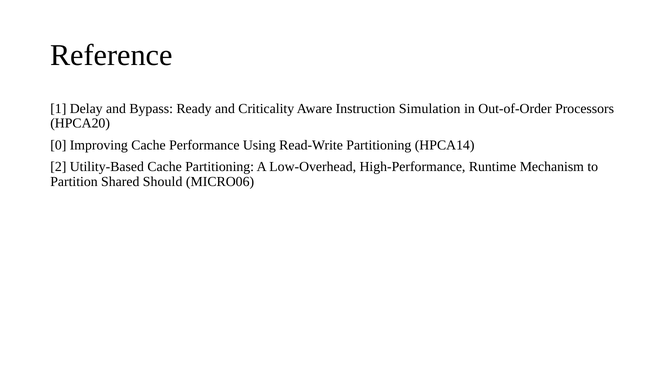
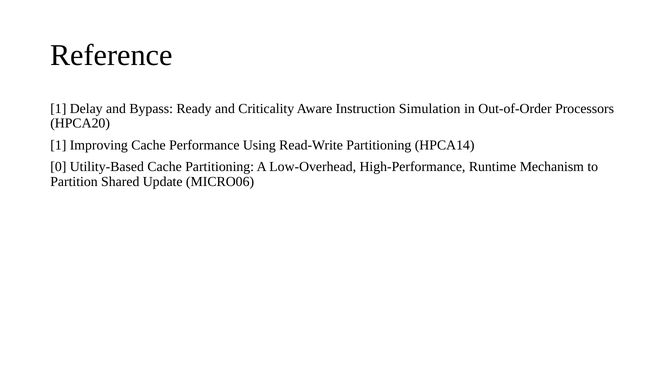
0: 0 -> 1 (58, 145)
2: 2 -> 0 (58, 167)
Should: Should -> Update (163, 182)
